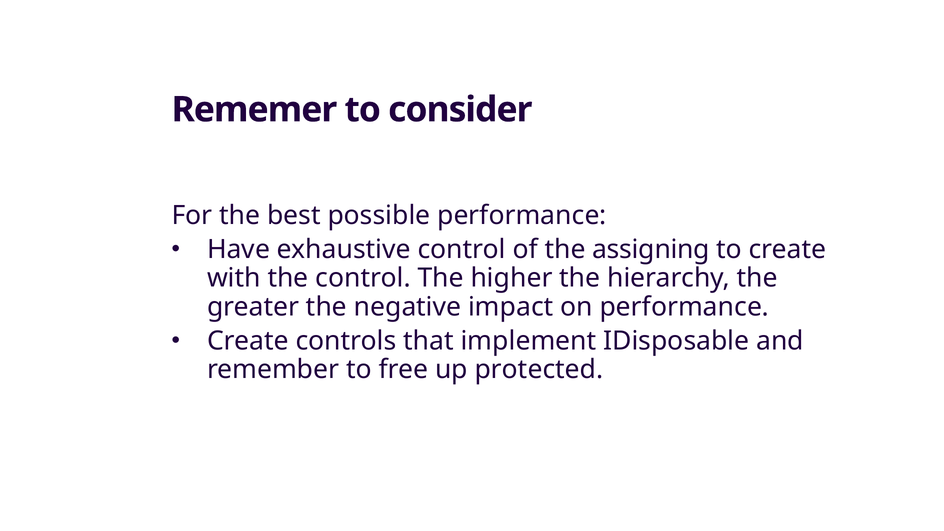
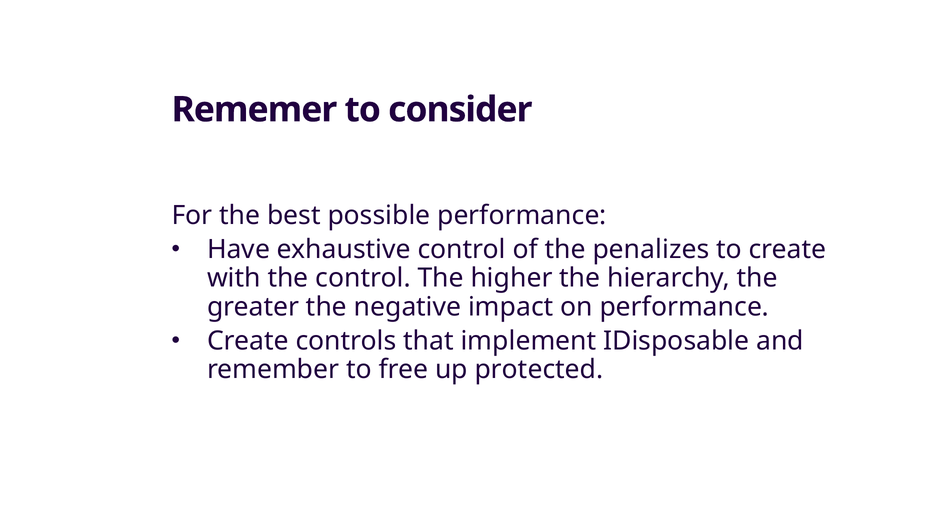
assigning: assigning -> penalizes (651, 249)
